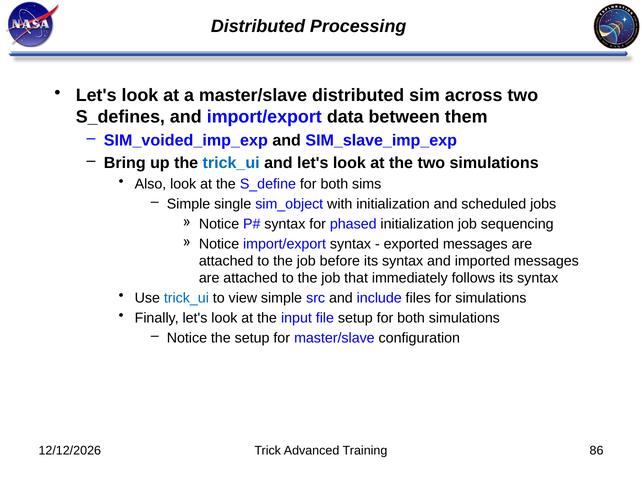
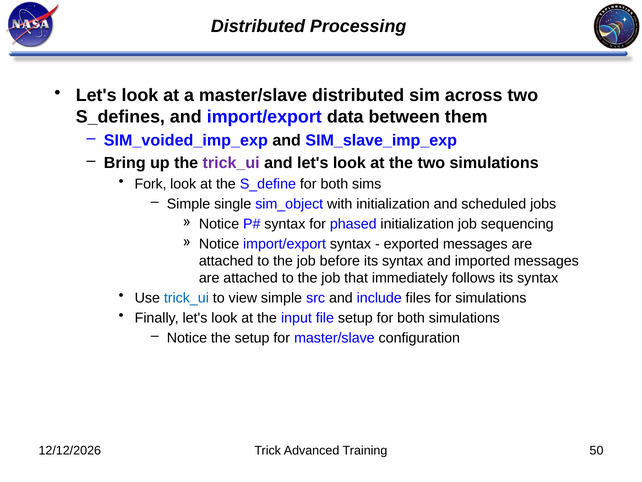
trick_ui colour: blue -> purple (231, 163)
Also: Also -> Fork (151, 184)
86: 86 -> 50 (597, 450)
